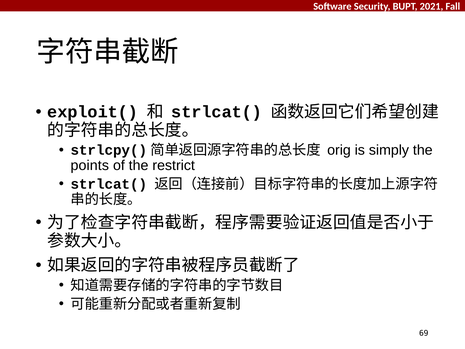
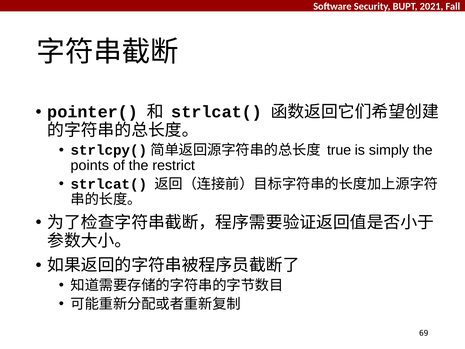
exploit(: exploit( -> pointer( (93, 112)
orig: orig -> true (339, 150)
